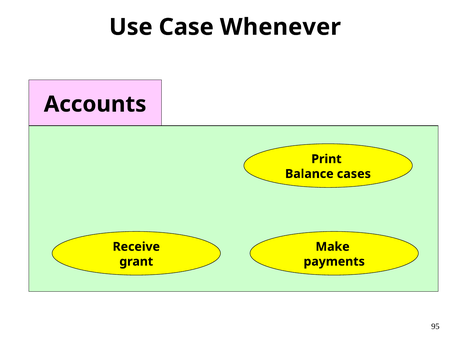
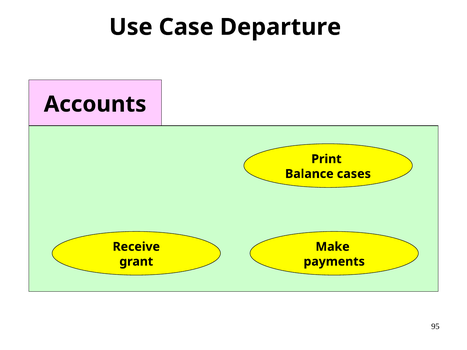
Whenever: Whenever -> Departure (280, 27)
